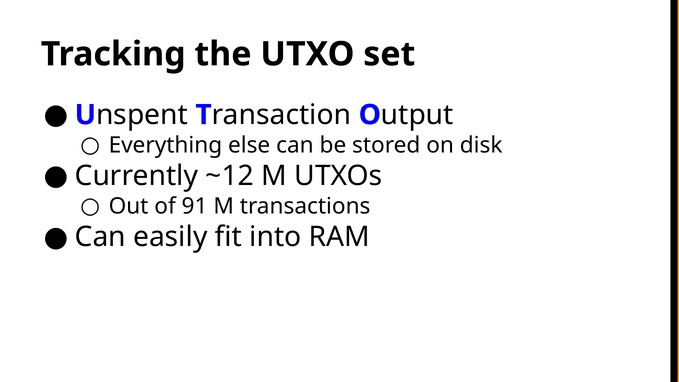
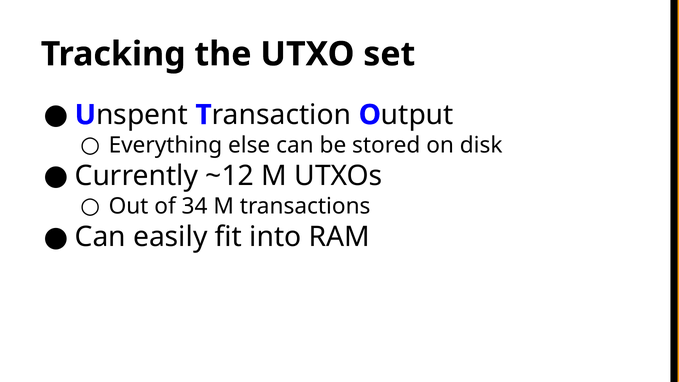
91: 91 -> 34 (195, 206)
